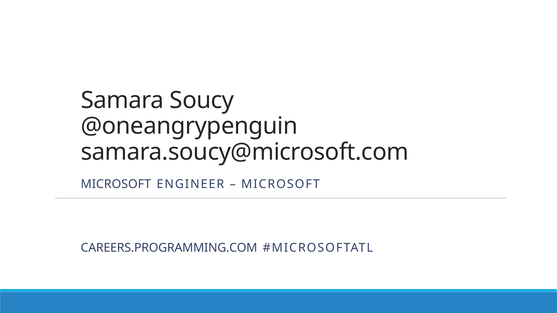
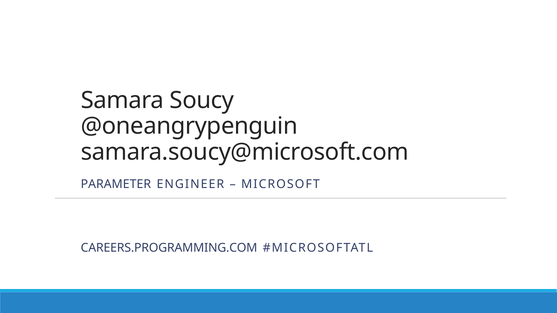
MICROSOFT: MICROSOFT -> PARAMETER (116, 184)
